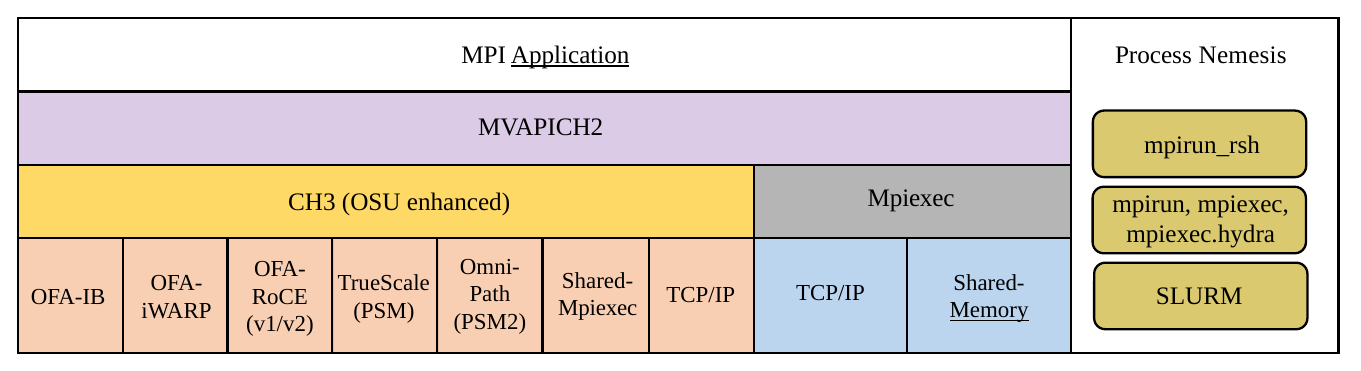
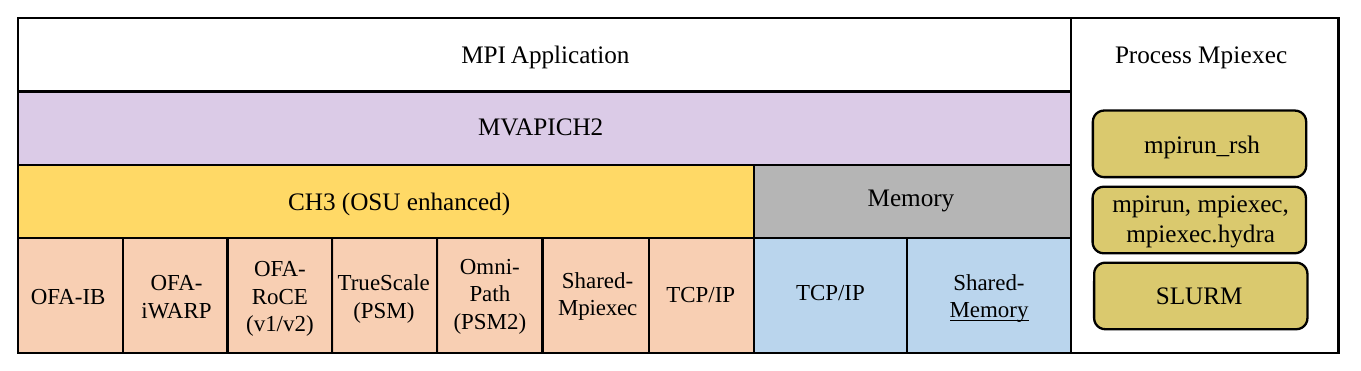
Application underline: present -> none (570, 55)
Process Nemesis: Nemesis -> Mpiexec (1243, 55)
enhanced Mpiexec: Mpiexec -> Memory (911, 198)
